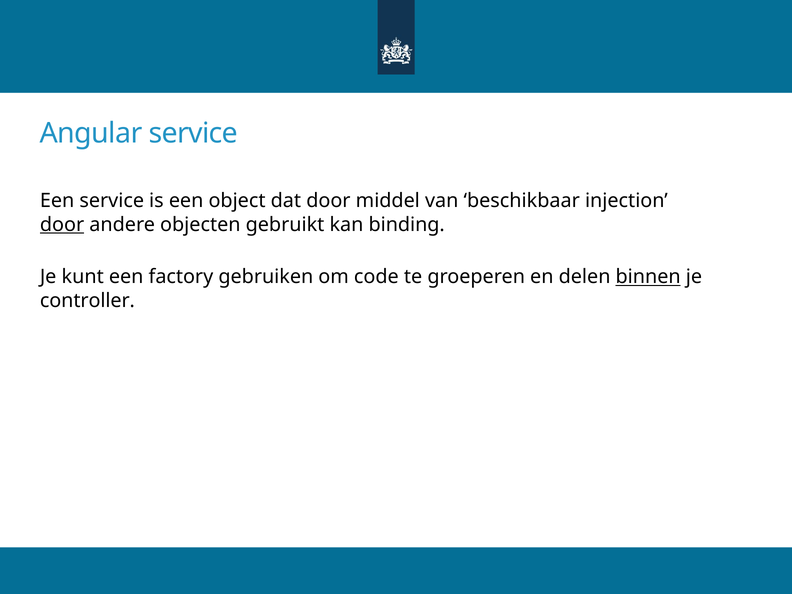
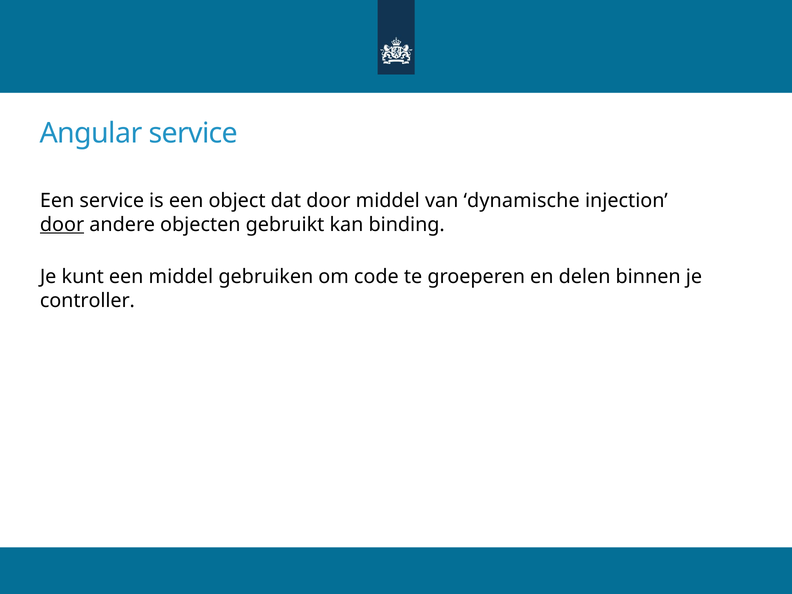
beschikbaar: beschikbaar -> dynamische (522, 201)
een factory: factory -> middel (181, 277)
binnen underline: present -> none (648, 277)
